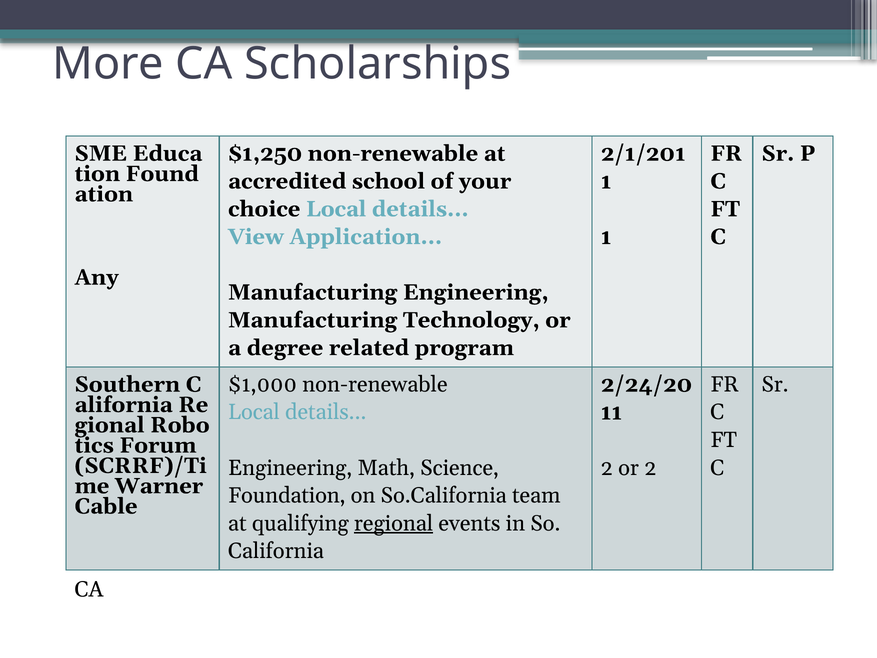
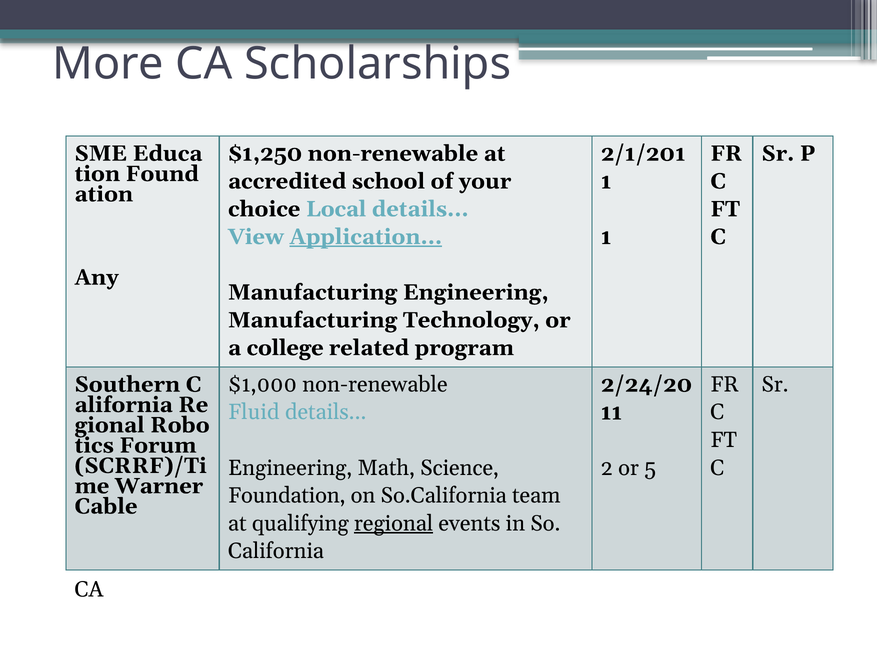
Application underline: none -> present (366, 237)
degree: degree -> college (285, 348)
Local: Local -> Fluid (254, 412)
or 2: 2 -> 5 (650, 468)
